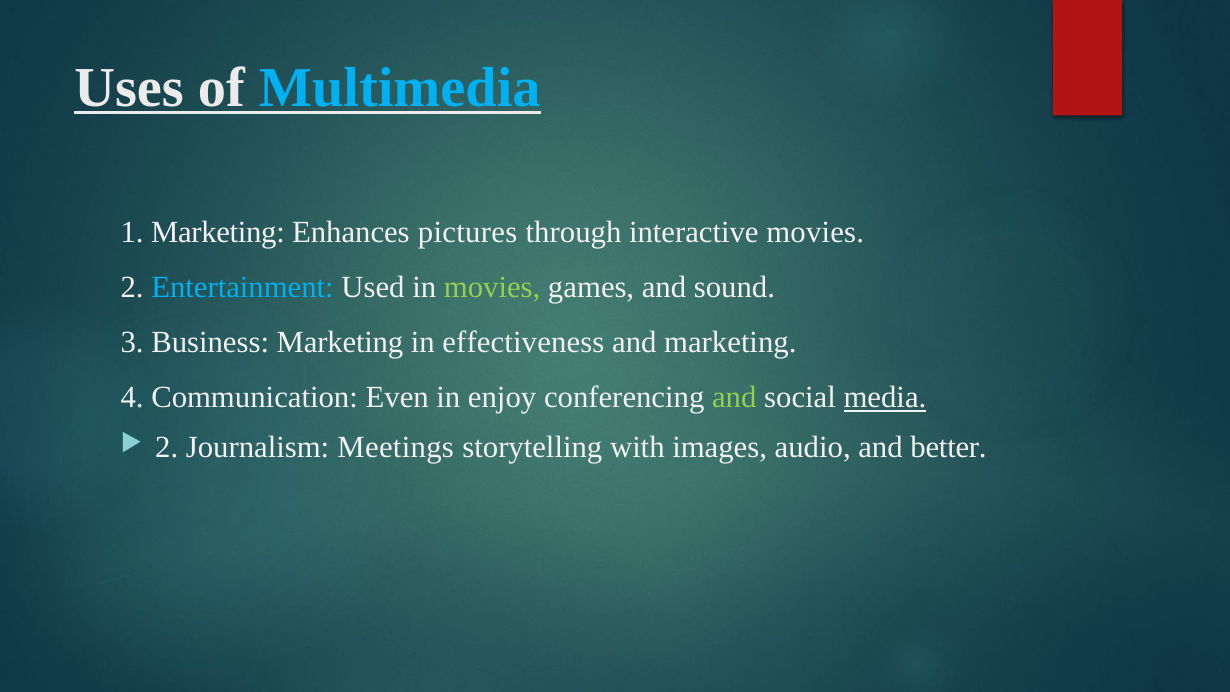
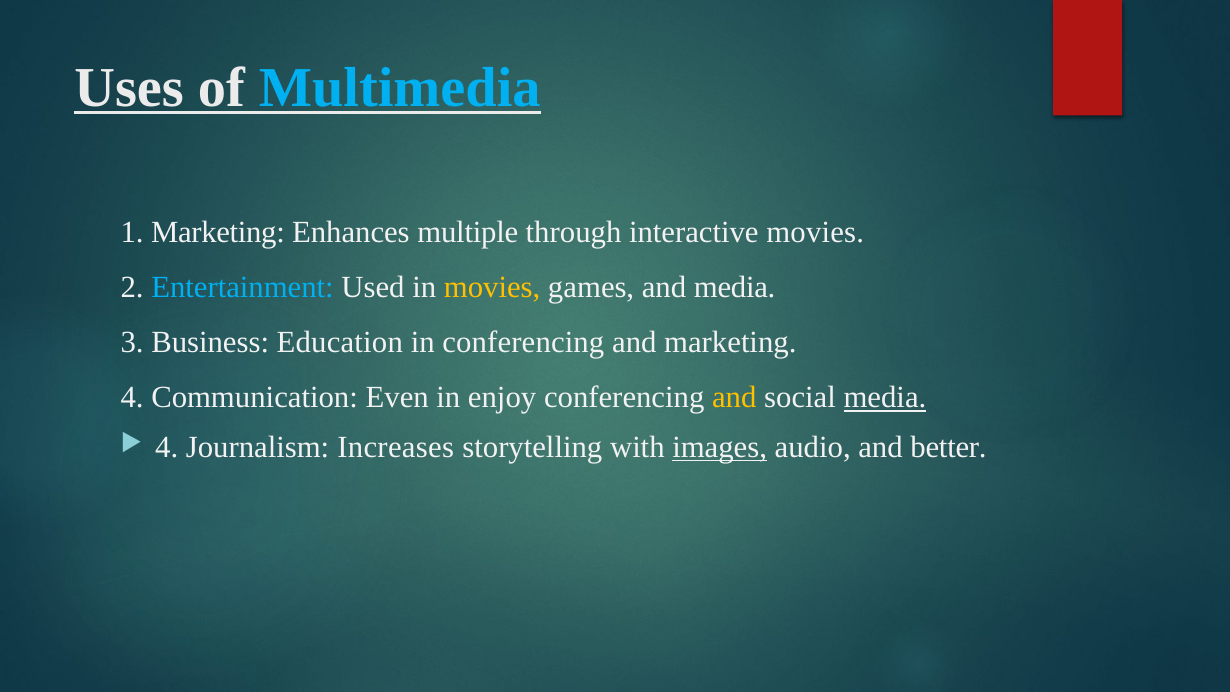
pictures: pictures -> multiple (468, 232)
movies colour: light green -> yellow (492, 287)
and sound: sound -> media (735, 287)
Business Marketing: Marketing -> Education (340, 342)
in effectiveness: effectiveness -> conferencing (523, 342)
and colour: light green -> yellow (734, 398)
2: 2 -> 4 (167, 447)
Meetings: Meetings -> Increases (396, 447)
images underline: none -> present (720, 447)
